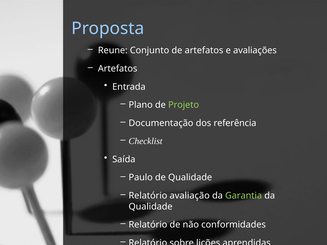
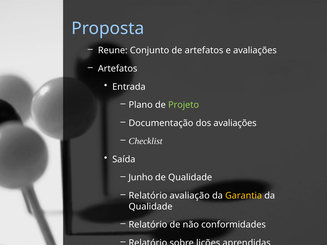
dos referência: referência -> avaliações (235, 123)
Paulo: Paulo -> Junho (141, 178)
Garantia colour: light green -> yellow (244, 196)
